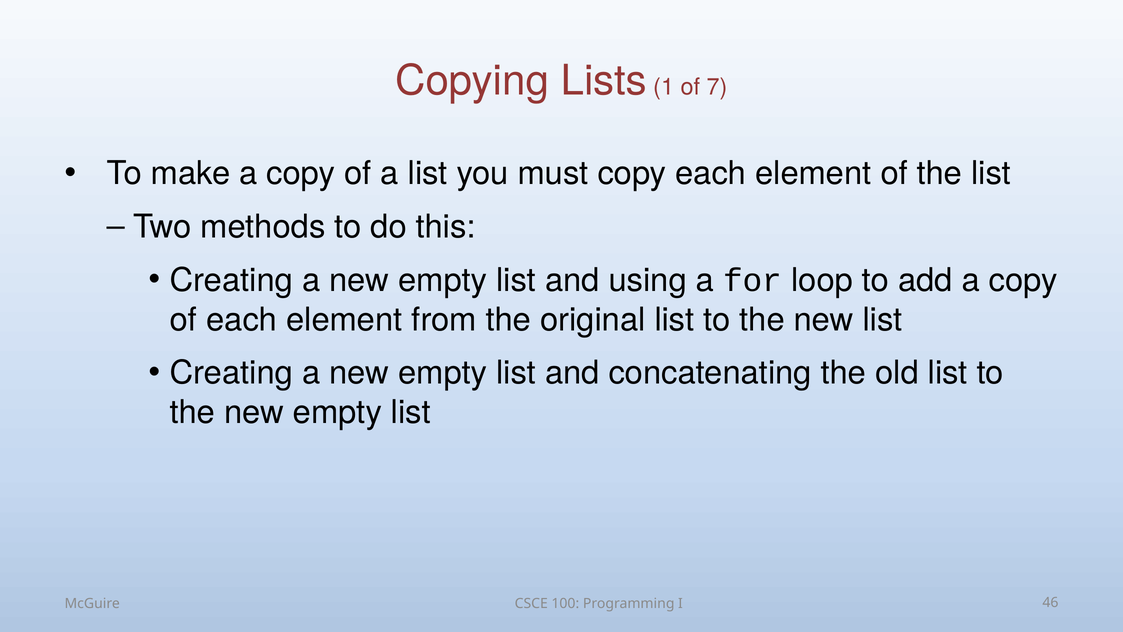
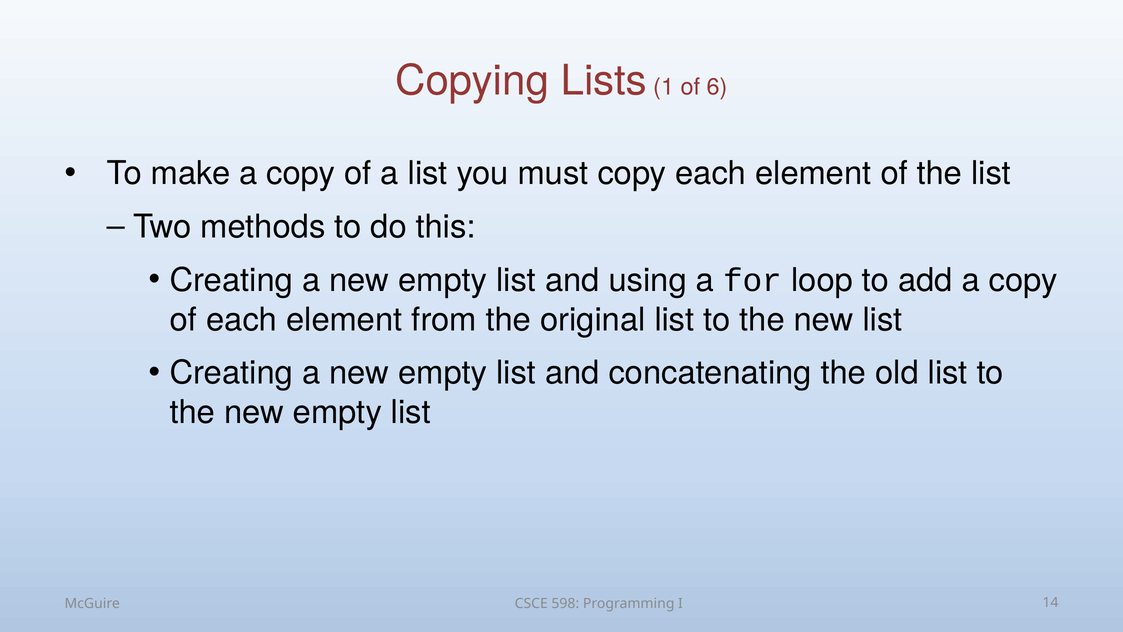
7: 7 -> 6 (717, 87)
100: 100 -> 598 (565, 603)
46: 46 -> 14 (1050, 602)
